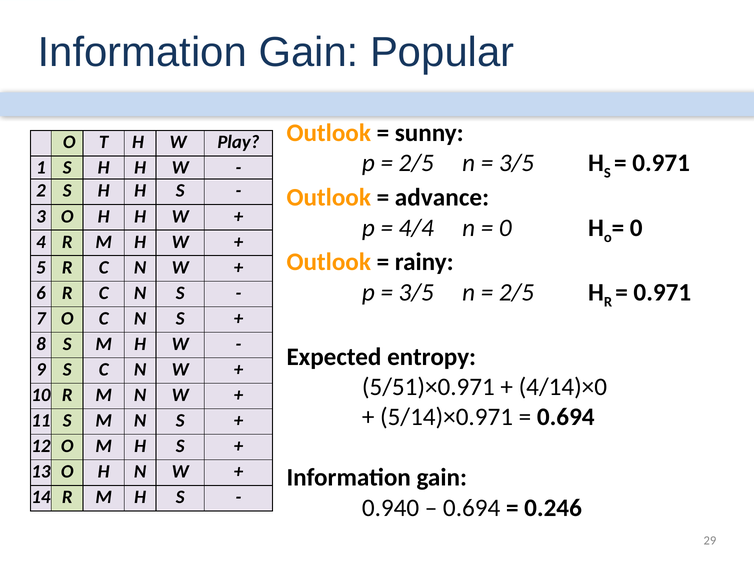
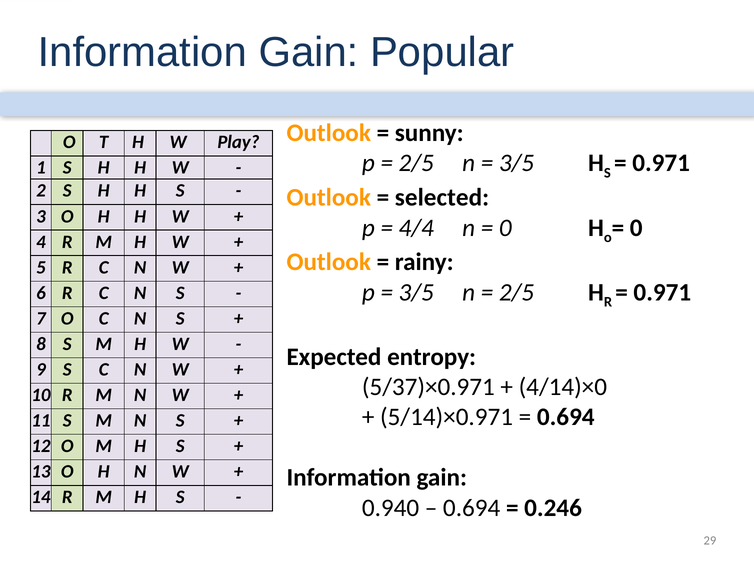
advance: advance -> selected (442, 197)
5/51)×0.971: 5/51)×0.971 -> 5/37)×0.971 (428, 387)
